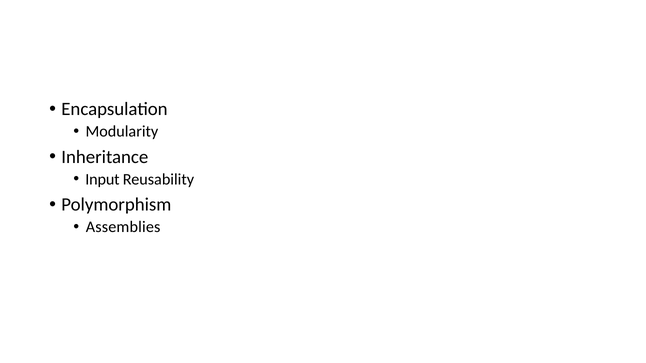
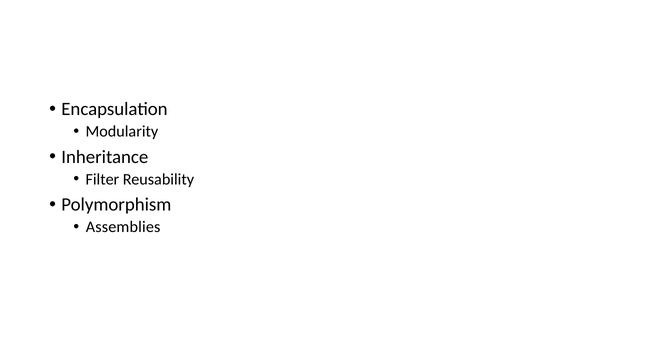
Input: Input -> Filter (102, 179)
